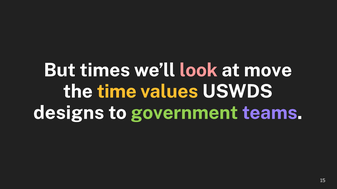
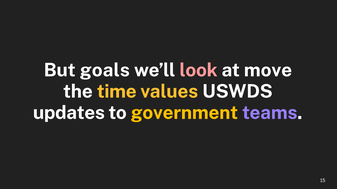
times: times -> goals (105, 70)
designs: designs -> updates (69, 113)
government colour: light green -> yellow (184, 113)
